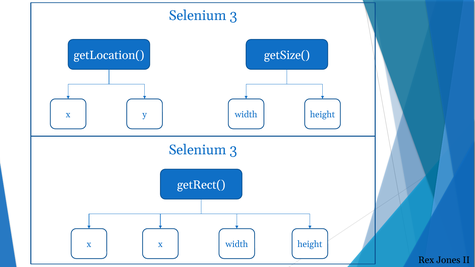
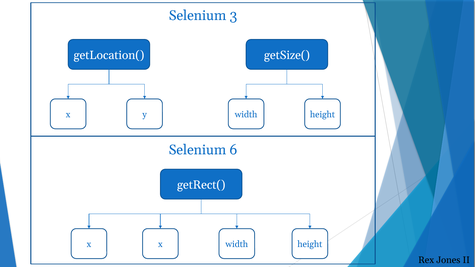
3: 3 -> 6 (233, 150)
